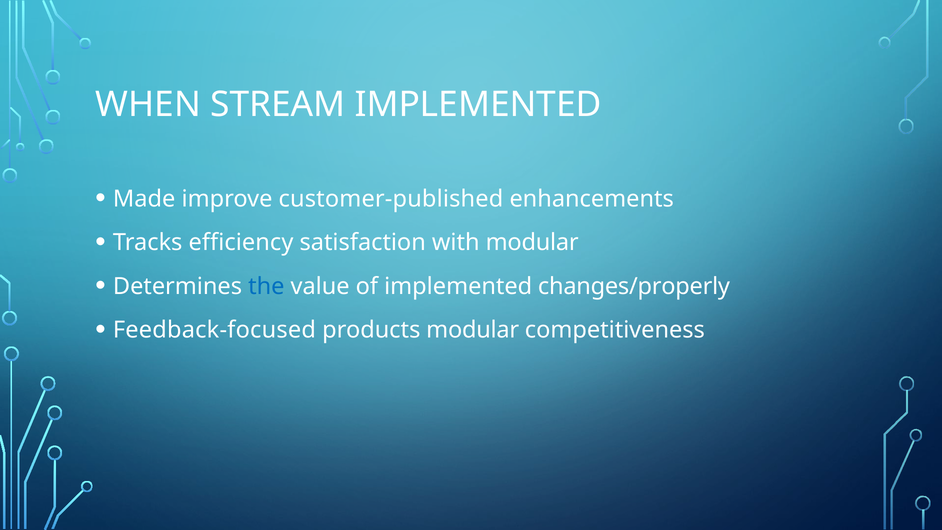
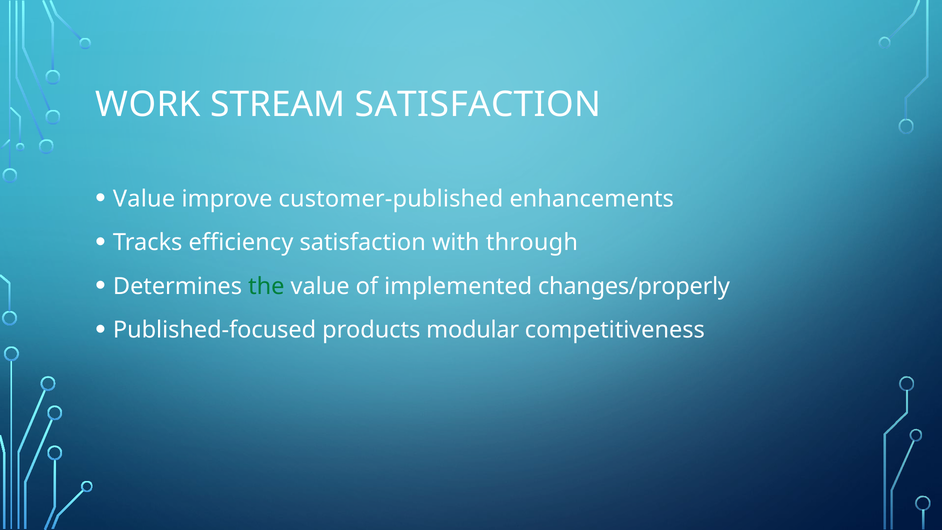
WHEN: WHEN -> WORK (148, 105)
STREAM IMPLEMENTED: IMPLEMENTED -> SATISFACTION (478, 105)
Made: Made -> Value (144, 199)
with modular: modular -> through (532, 243)
the colour: blue -> green (266, 286)
Feedback-focused: Feedback-focused -> Published-focused (215, 330)
